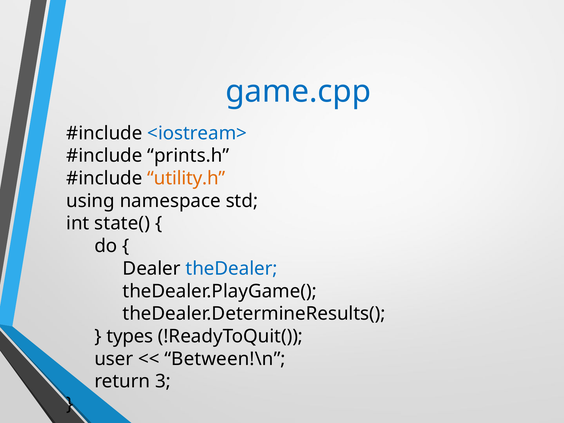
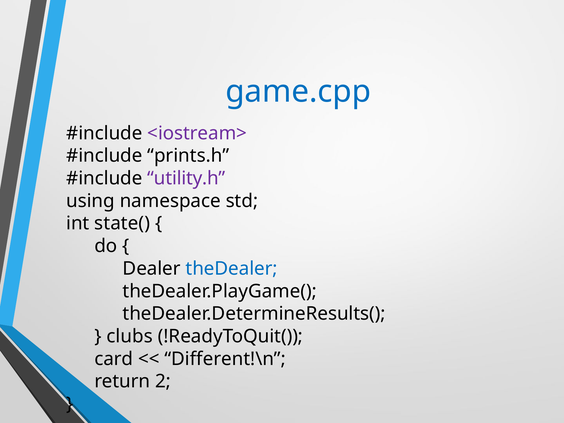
<iostream> colour: blue -> purple (197, 133)
utility.h colour: orange -> purple (186, 178)
types: types -> clubs (130, 336)
user: user -> card (114, 359)
Between!\n: Between!\n -> Different!\n (225, 359)
3: 3 -> 2 (163, 381)
